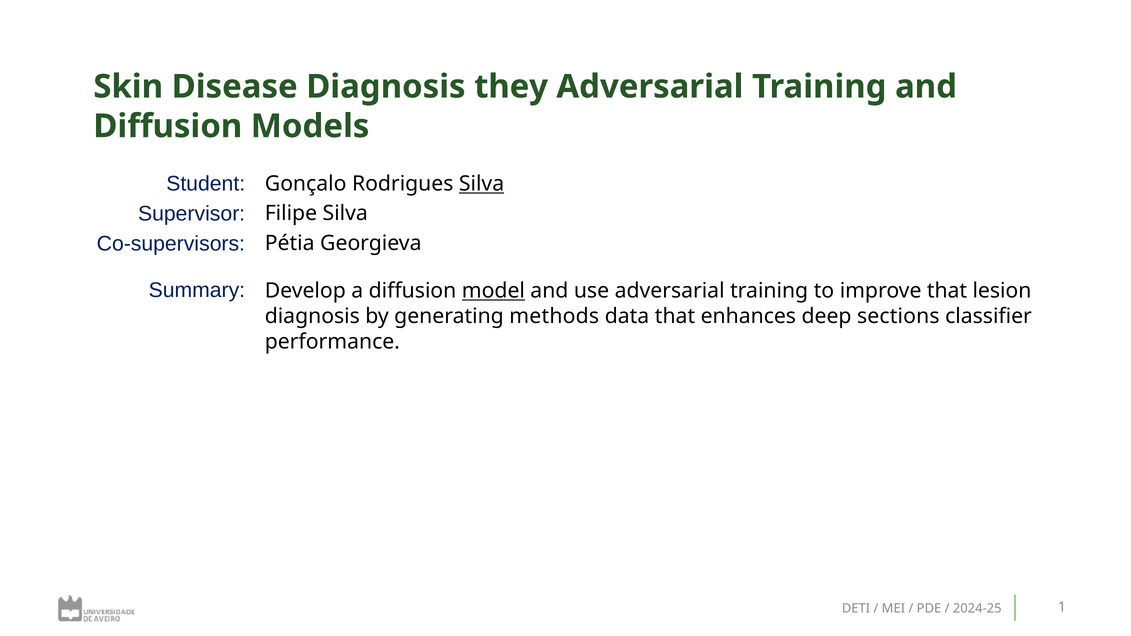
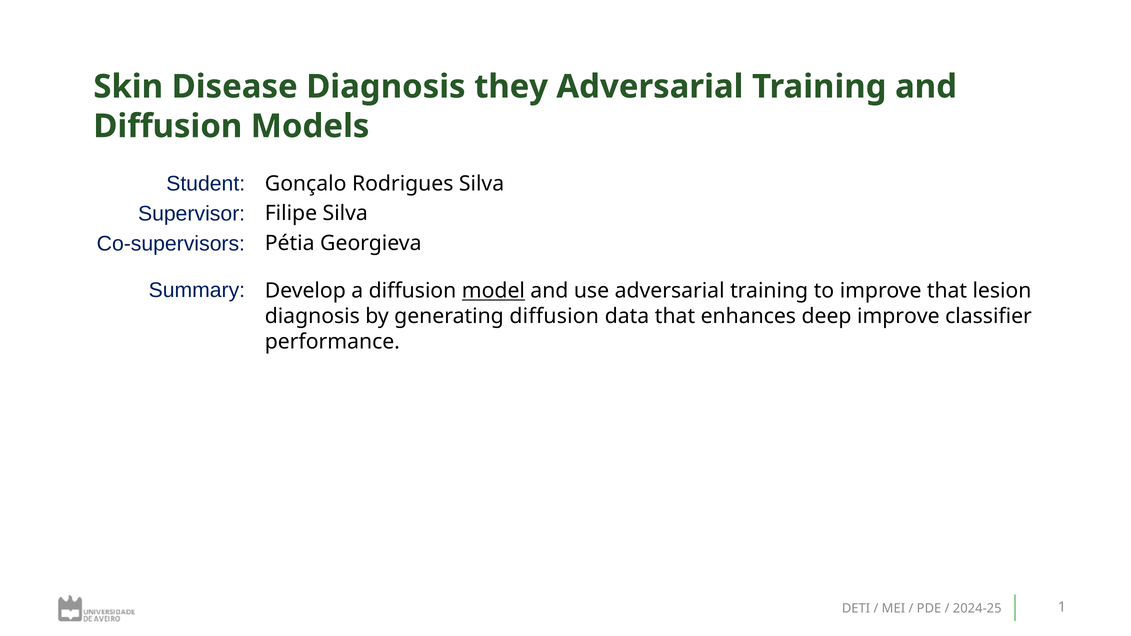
Silva underline: present -> none (482, 184)
generating methods: methods -> diffusion (554, 316)
deep sections: sections -> improve (898, 316)
